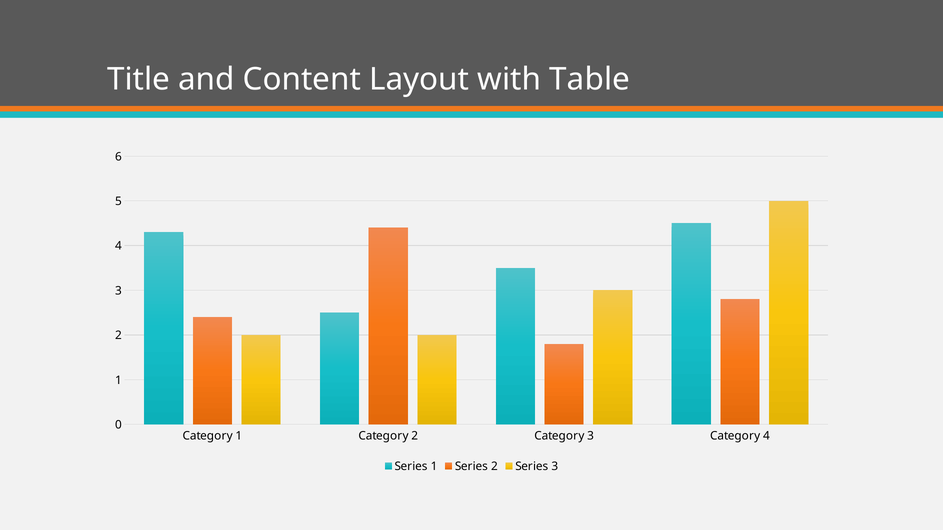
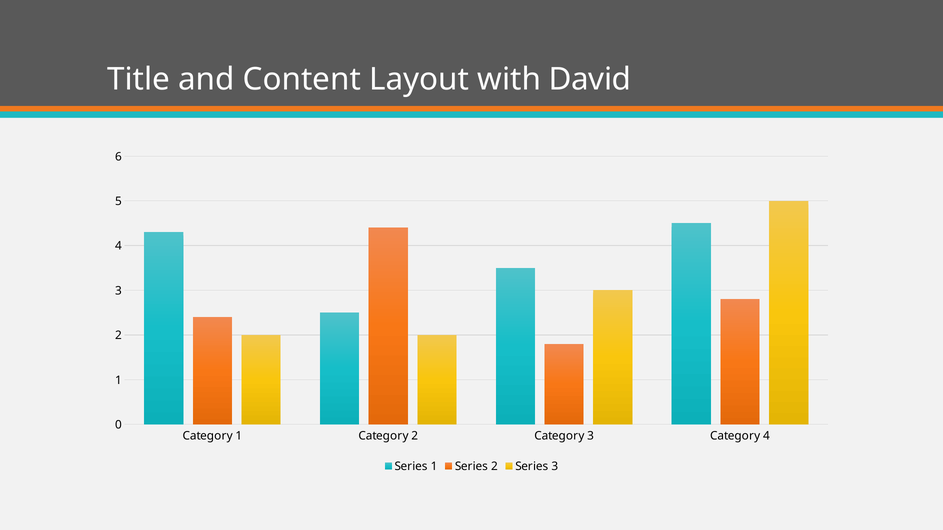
Table: Table -> David (590, 79)
